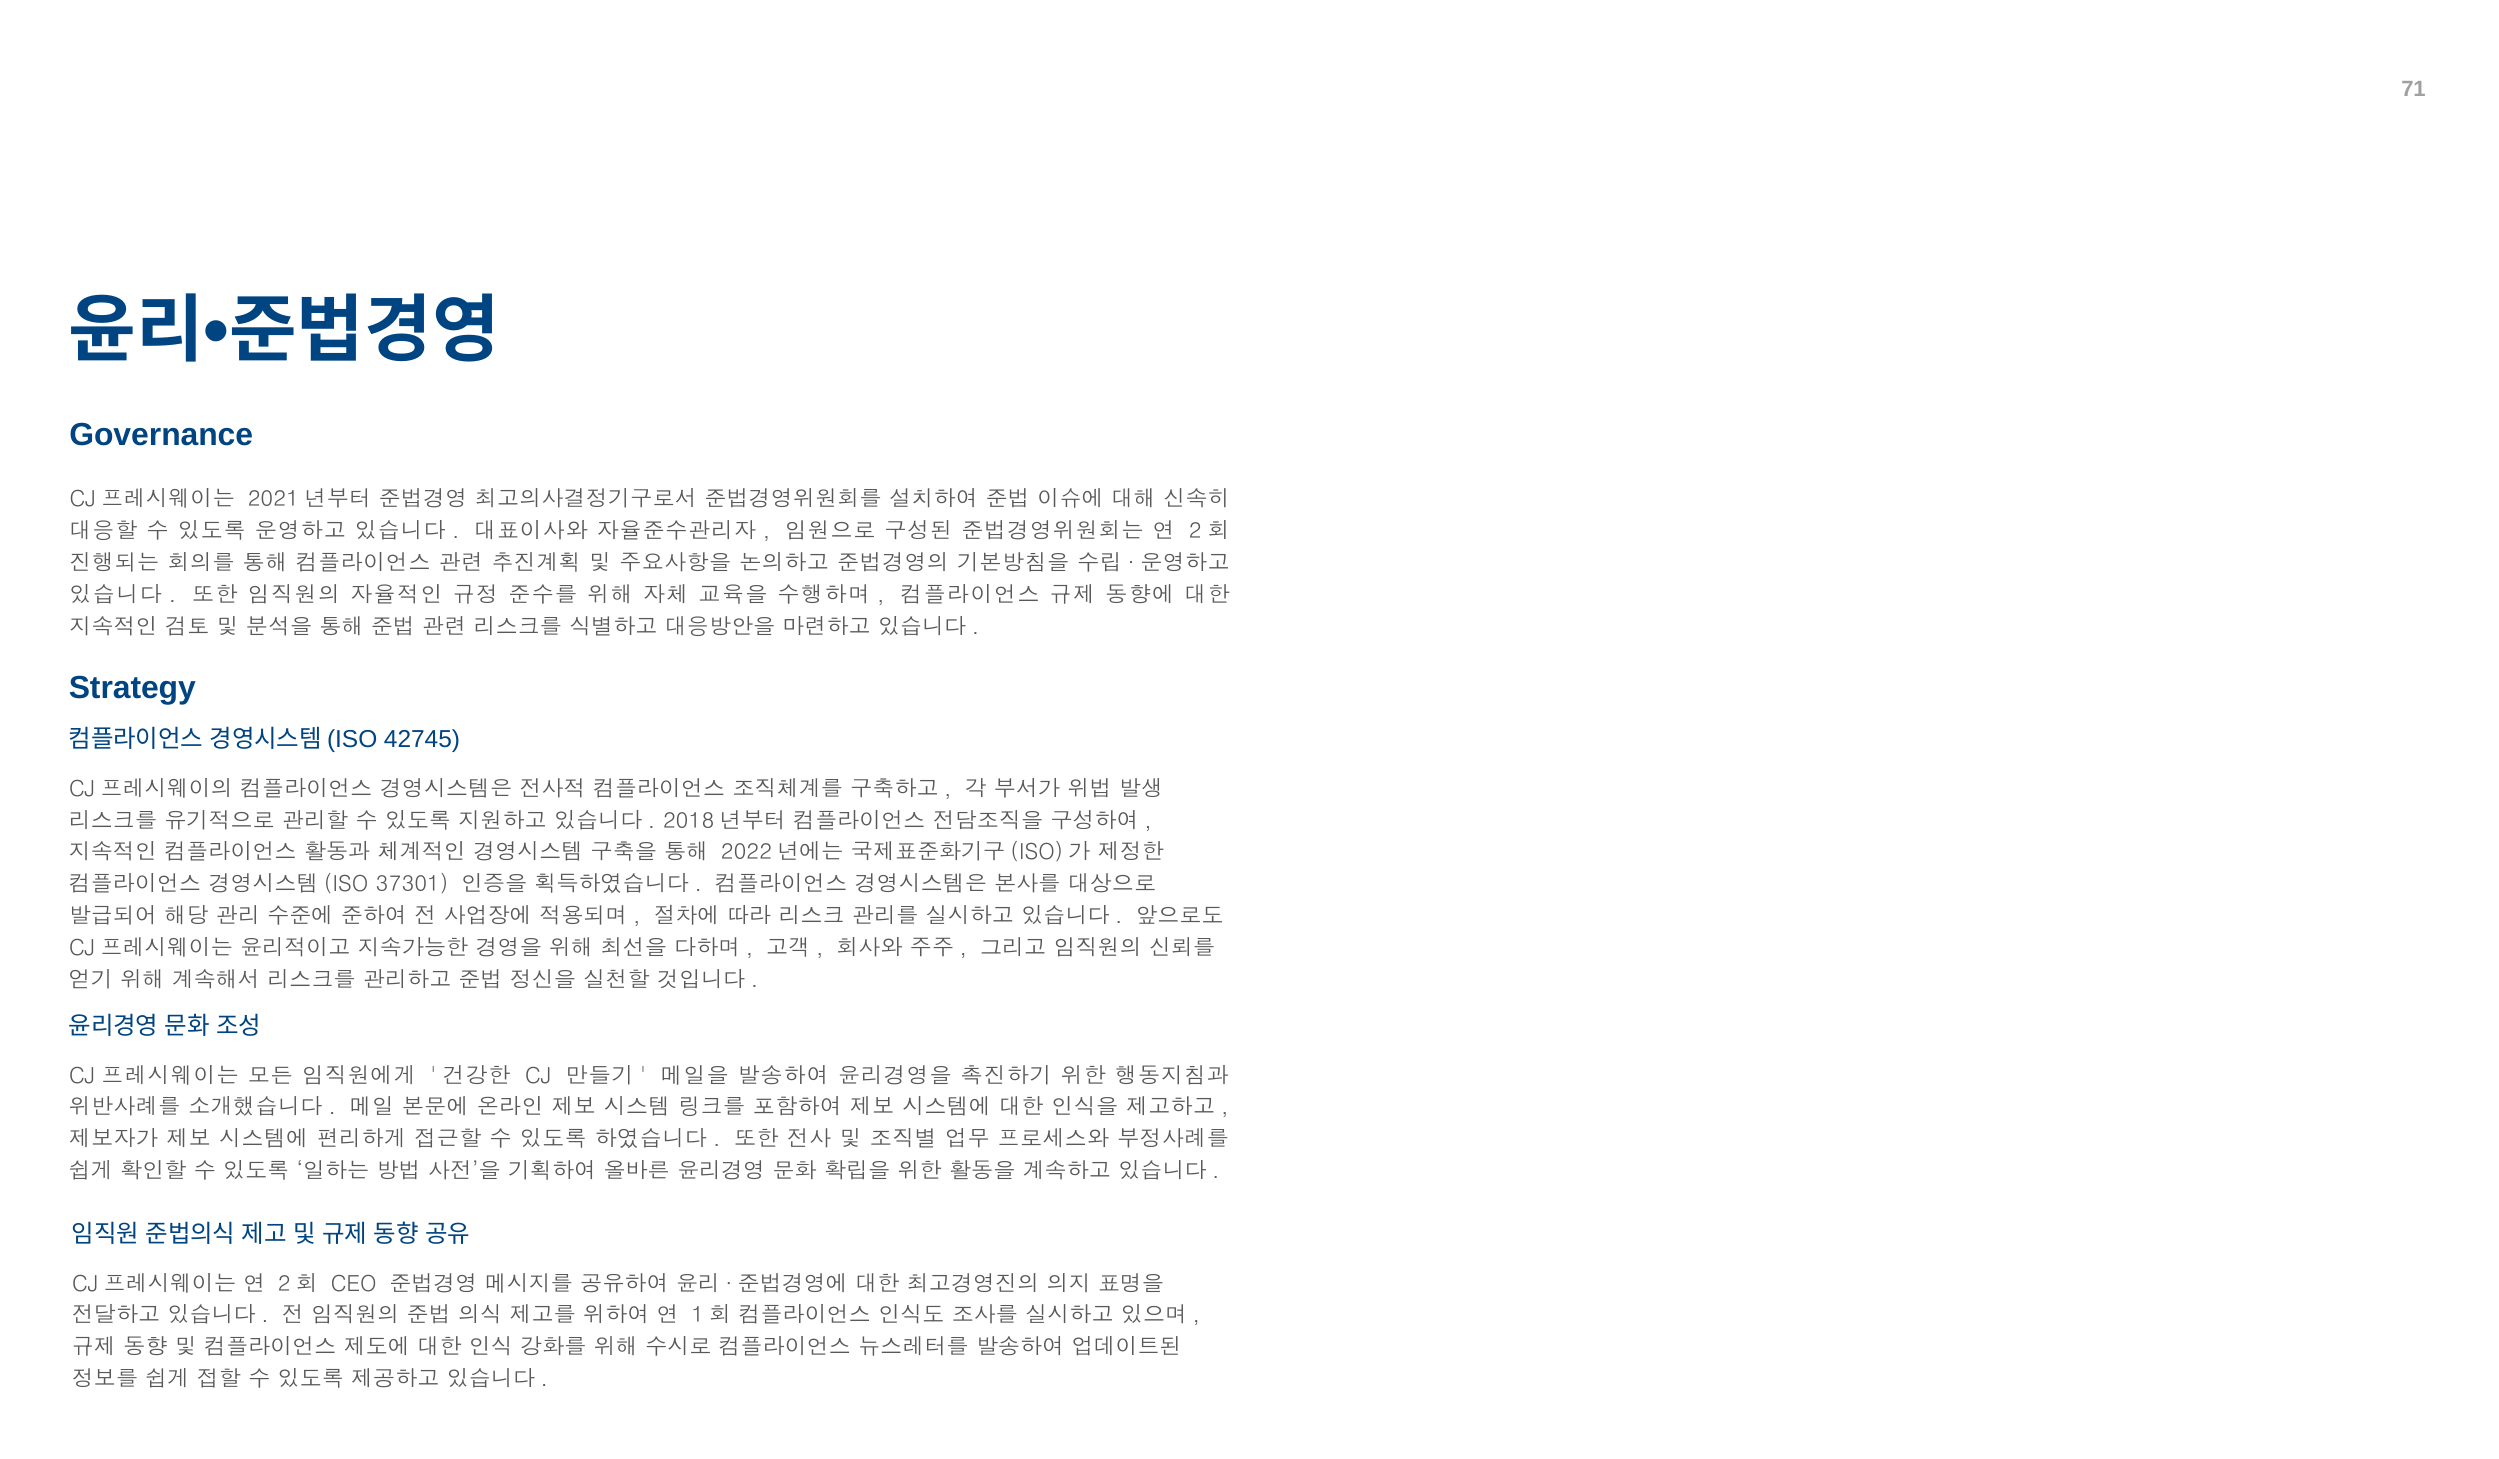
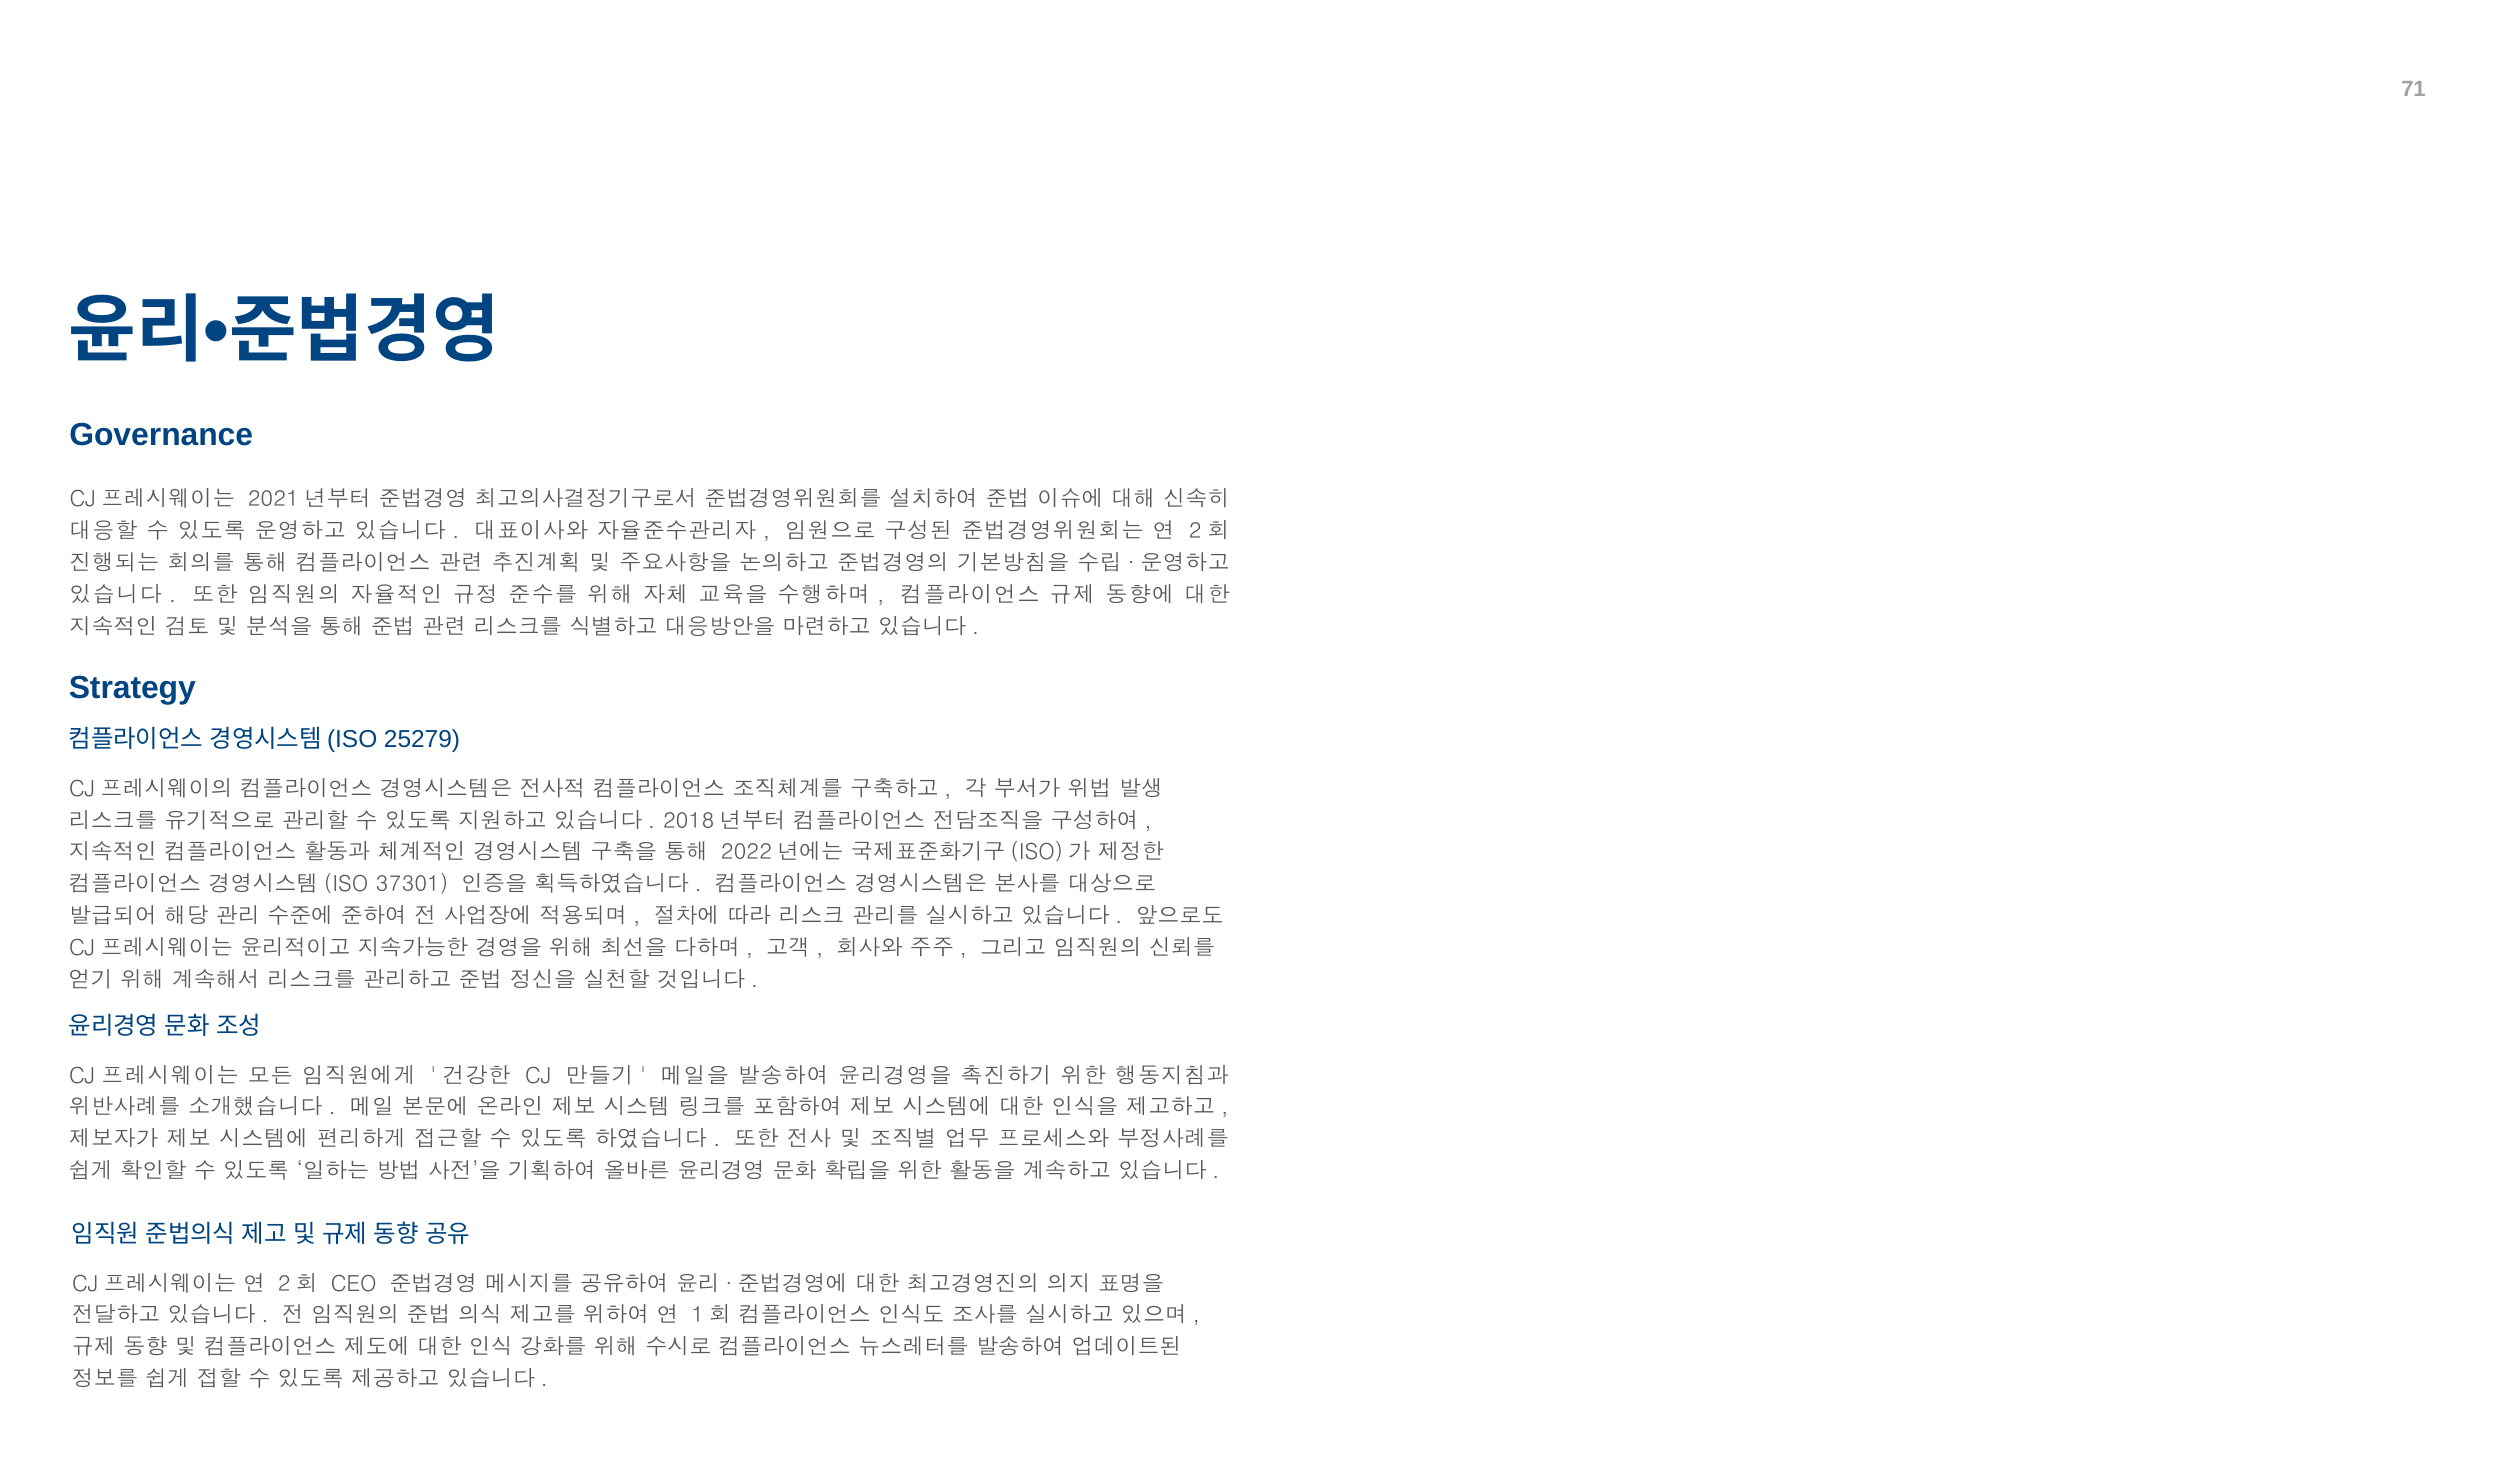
42745: 42745 -> 25279 (422, 739)
